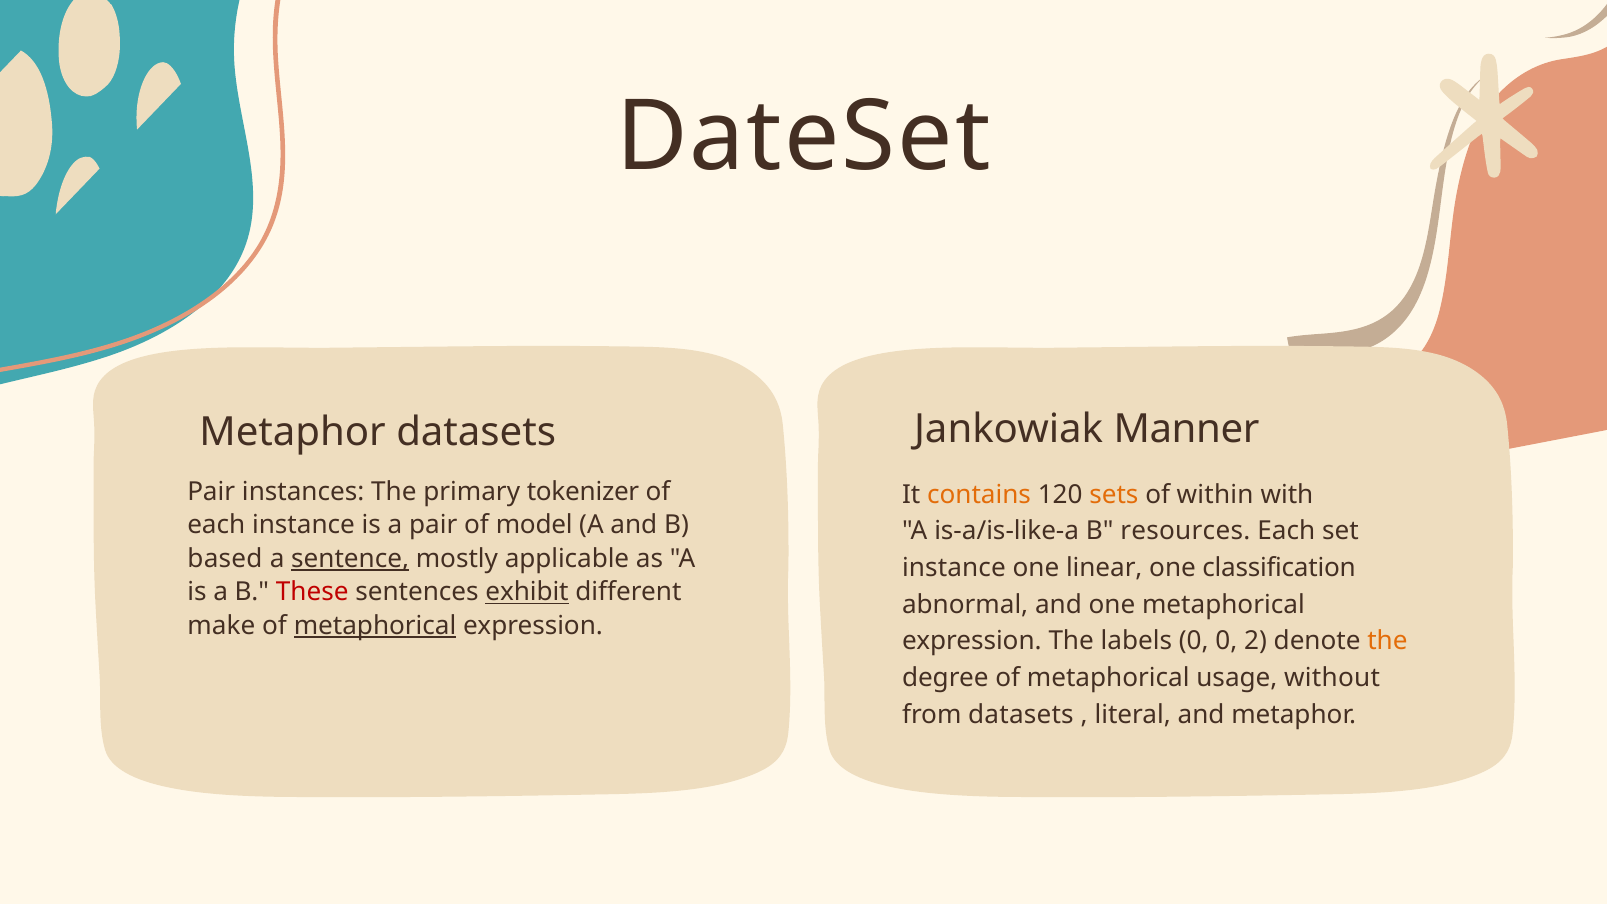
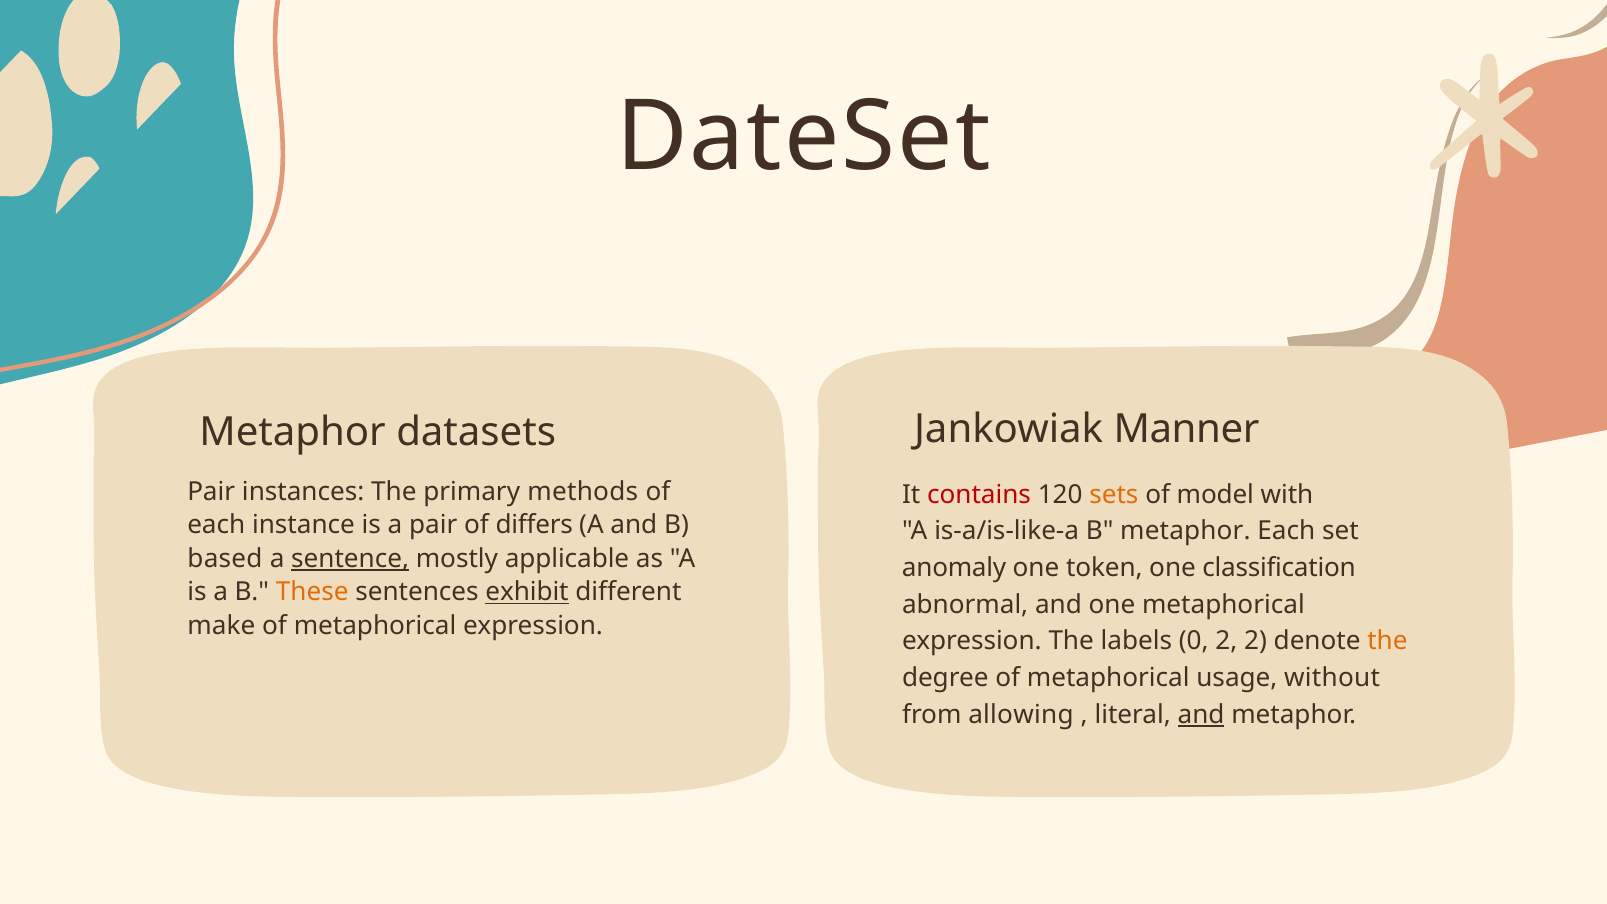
tokenizer: tokenizer -> methods (583, 492)
contains colour: orange -> red (979, 495)
within: within -> model (1215, 495)
model: model -> differs (534, 525)
B resources: resources -> metaphor (1185, 531)
instance: instance -> anomaly (954, 568)
linear: linear -> token (1104, 568)
These colour: red -> orange (312, 592)
metaphorical underline: present -> none (375, 626)
0 0: 0 -> 2 (1226, 641)
from datasets: datasets -> allowing (1021, 715)
and underline: none -> present (1201, 715)
